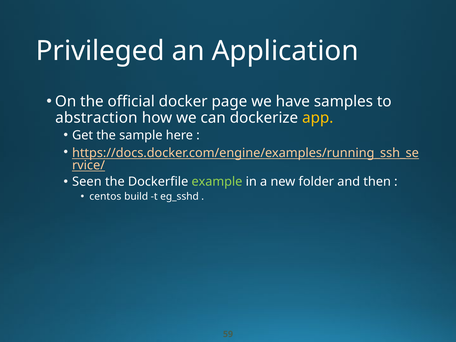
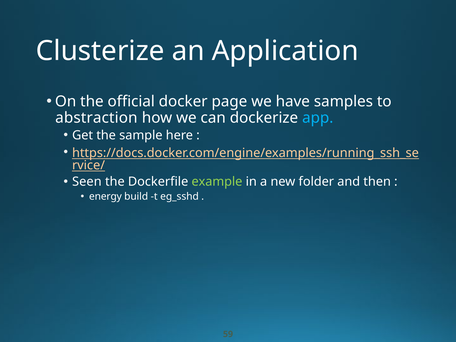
Privileged: Privileged -> Clusterize (100, 51)
app colour: yellow -> light blue (318, 118)
centos: centos -> energy (105, 196)
